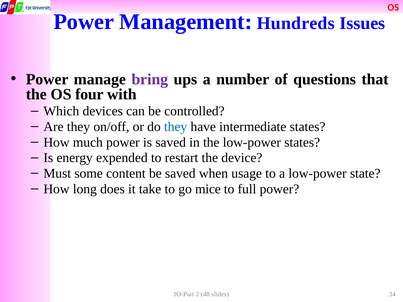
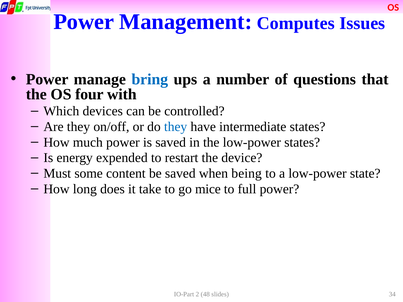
Hundreds: Hundreds -> Computes (296, 23)
bring colour: purple -> blue (150, 79)
usage: usage -> being (247, 174)
